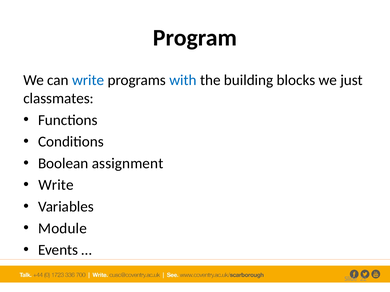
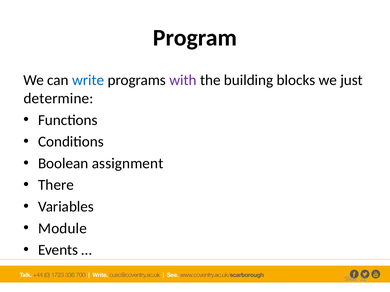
with colour: blue -> purple (183, 80)
classmates: classmates -> determine (58, 99)
Write: Write -> There (56, 185)
